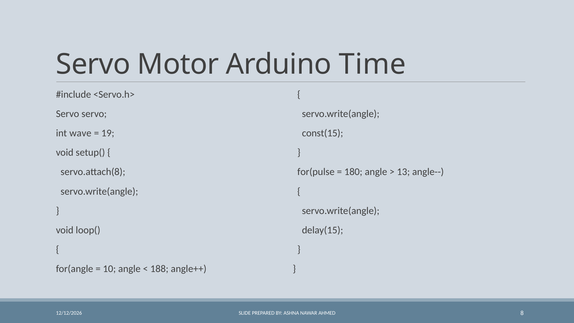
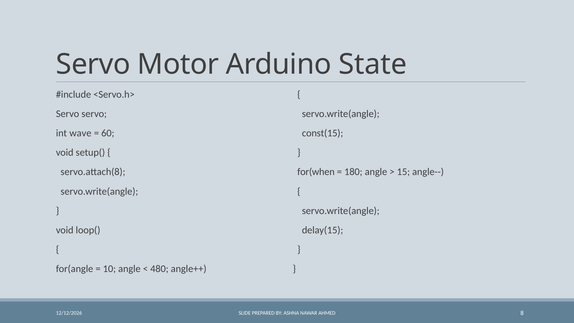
Time: Time -> State (373, 64)
19: 19 -> 60 (108, 133)
for(pulse: for(pulse -> for(when (316, 172)
13: 13 -> 15 (403, 172)
188: 188 -> 480 (159, 269)
